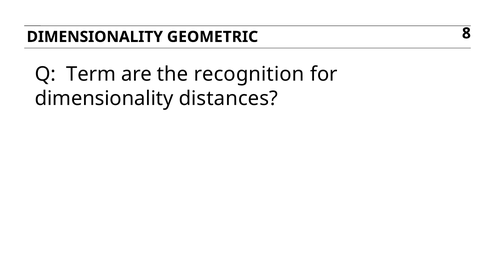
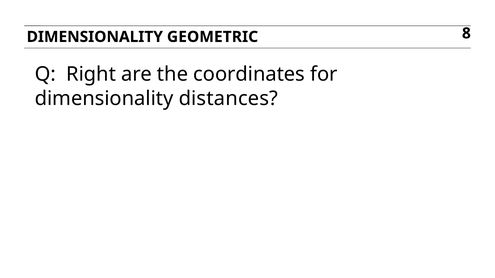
Term: Term -> Right (91, 74)
recognition: recognition -> coordinates (249, 74)
